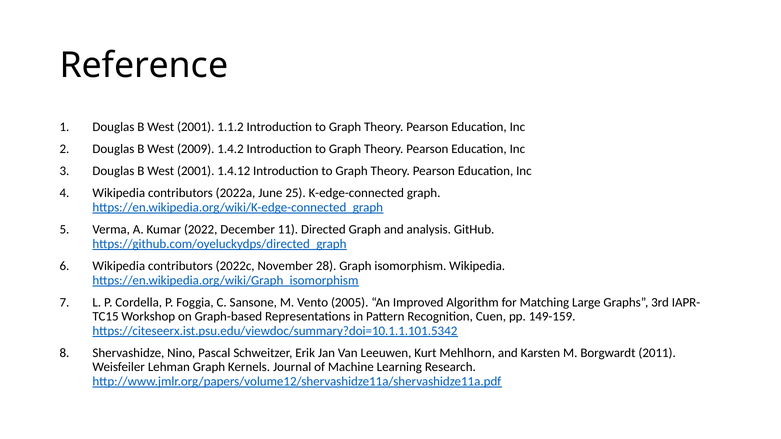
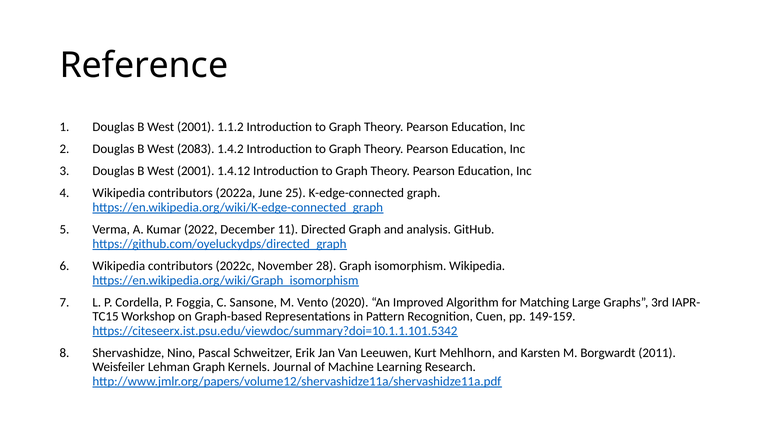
2009: 2009 -> 2083 (196, 149)
2005: 2005 -> 2020 (350, 303)
